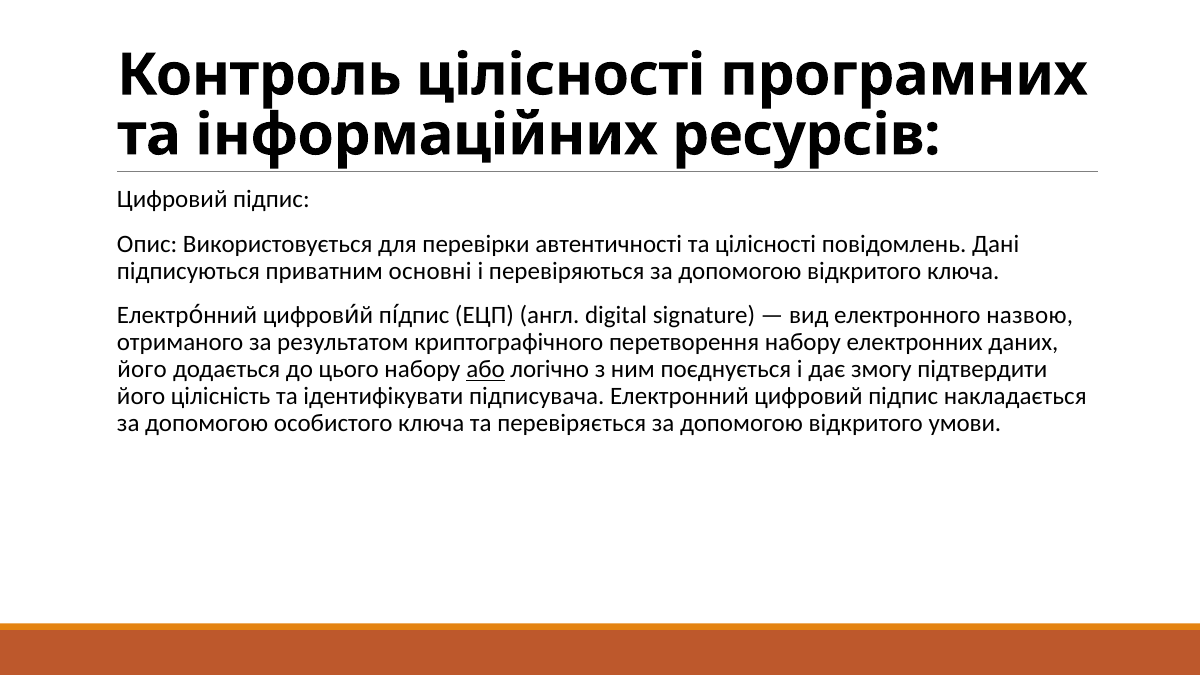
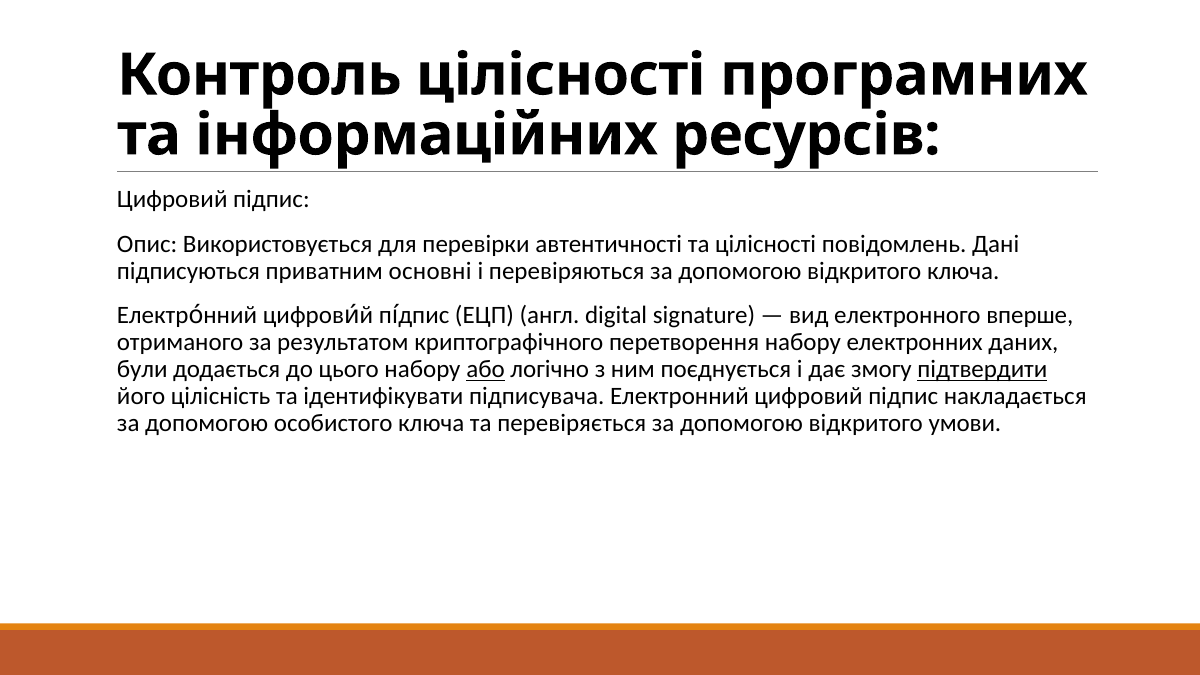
назвою: назвою -> вперше (1030, 316)
його: його -> були (142, 370)
підтвердити underline: none -> present (982, 370)
